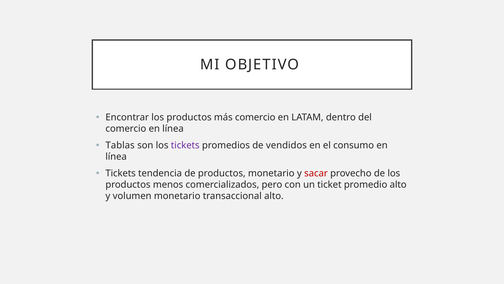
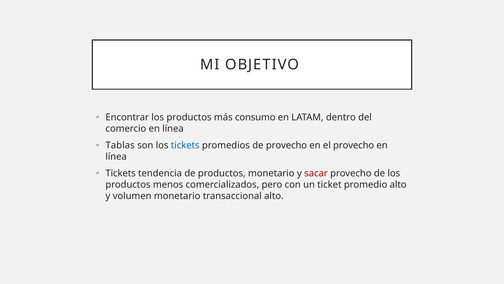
más comercio: comercio -> consumo (255, 117)
tickets colour: purple -> blue (185, 145)
de vendidos: vendidos -> provecho (286, 145)
el consumo: consumo -> provecho (354, 145)
